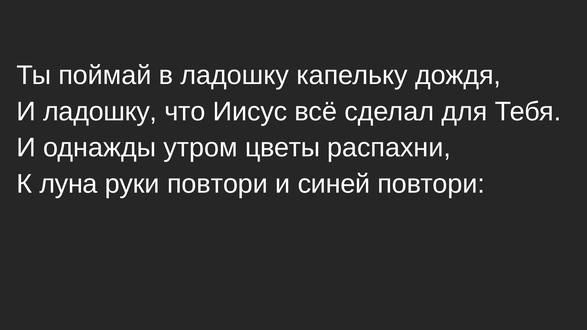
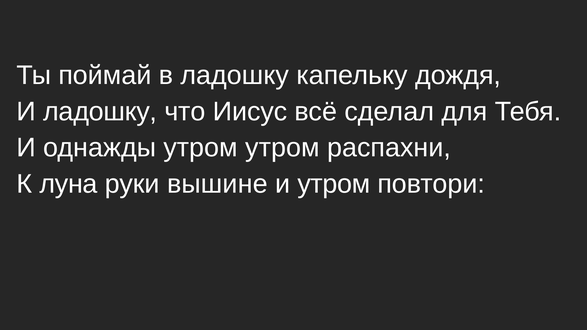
утром цветы: цветы -> утром (282, 148)
руки повтори: повтори -> вышине (217, 184)
и синей: синей -> утром (334, 184)
